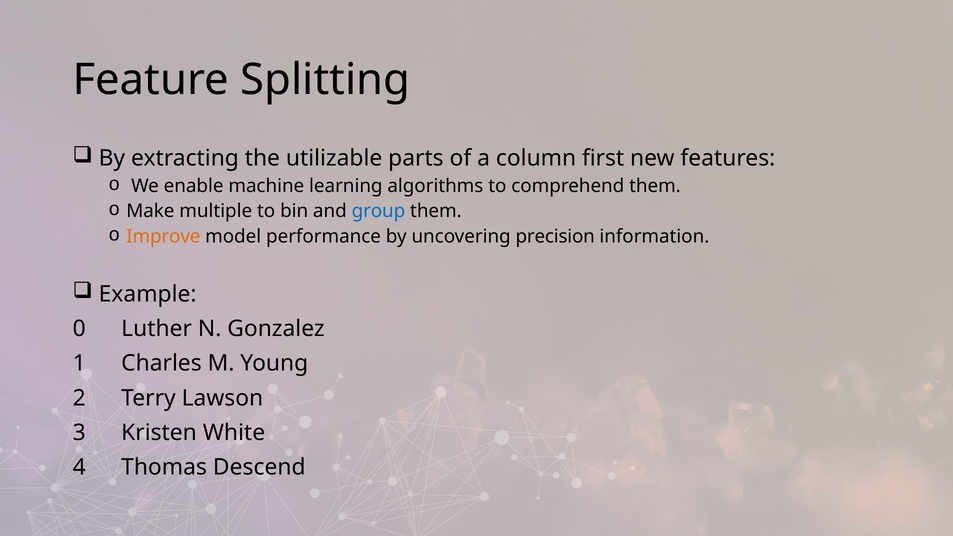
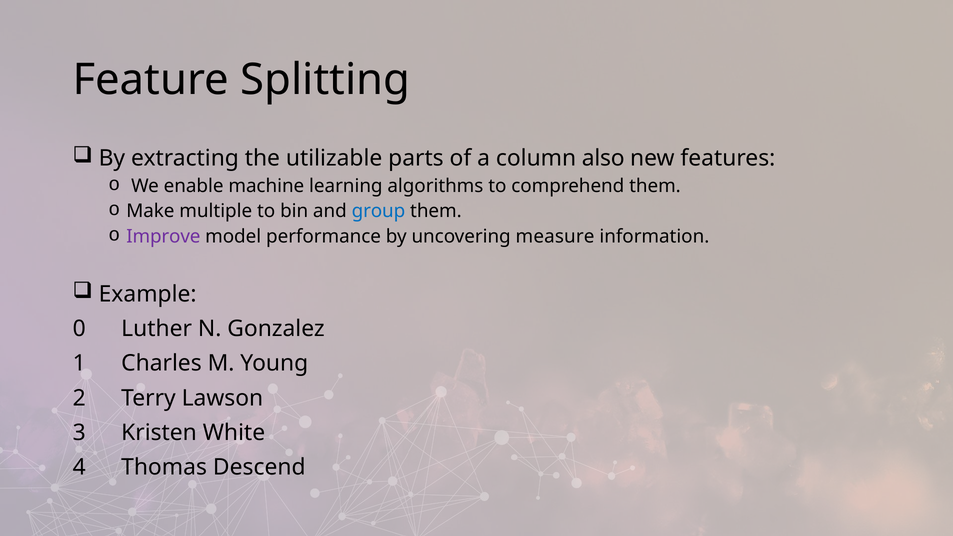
first: first -> also (603, 158)
Improve colour: orange -> purple (163, 237)
precision: precision -> measure (555, 237)
